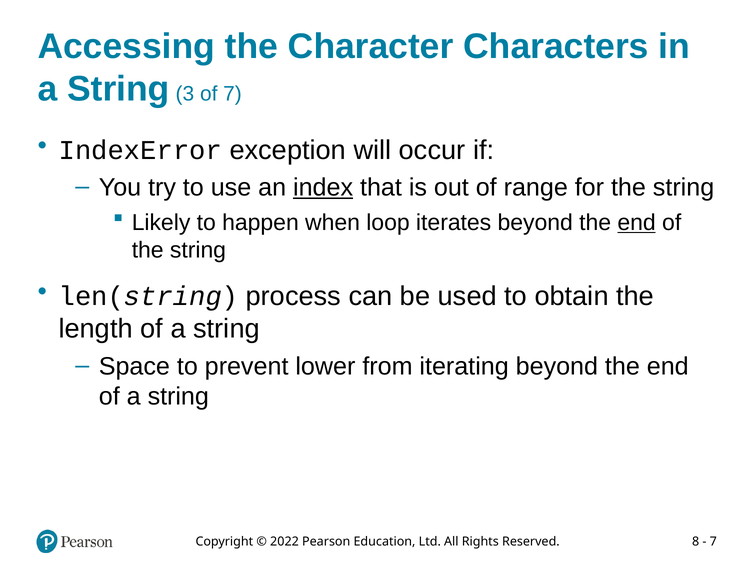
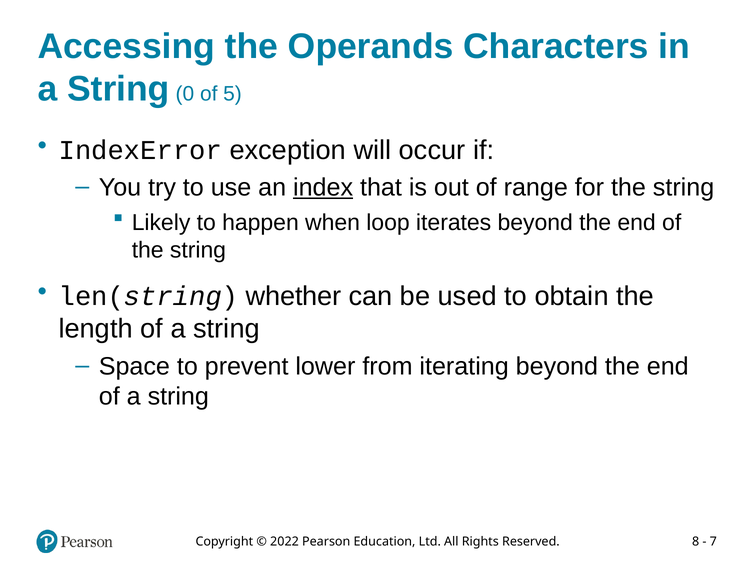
Character: Character -> Operands (371, 47)
3: 3 -> 0 (185, 94)
of 7: 7 -> 5 (233, 94)
end underline: present -> none (637, 222)
process: process -> whether (294, 296)
